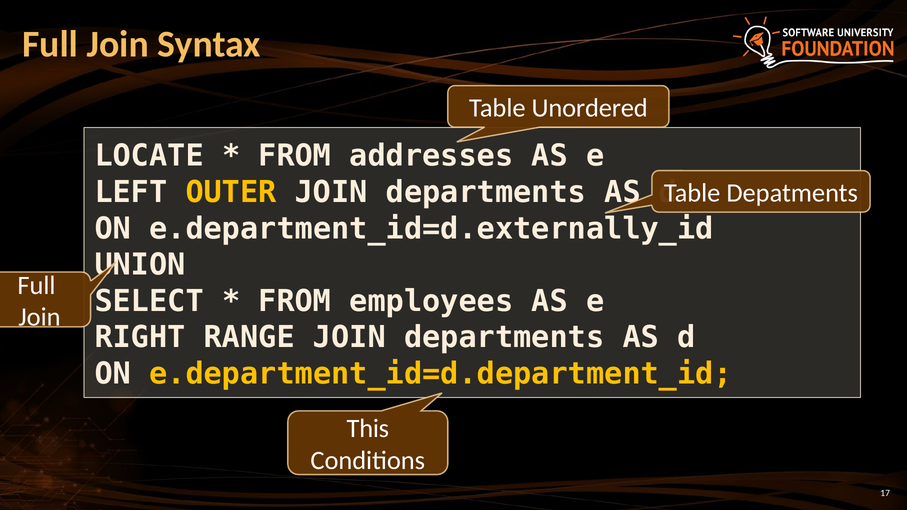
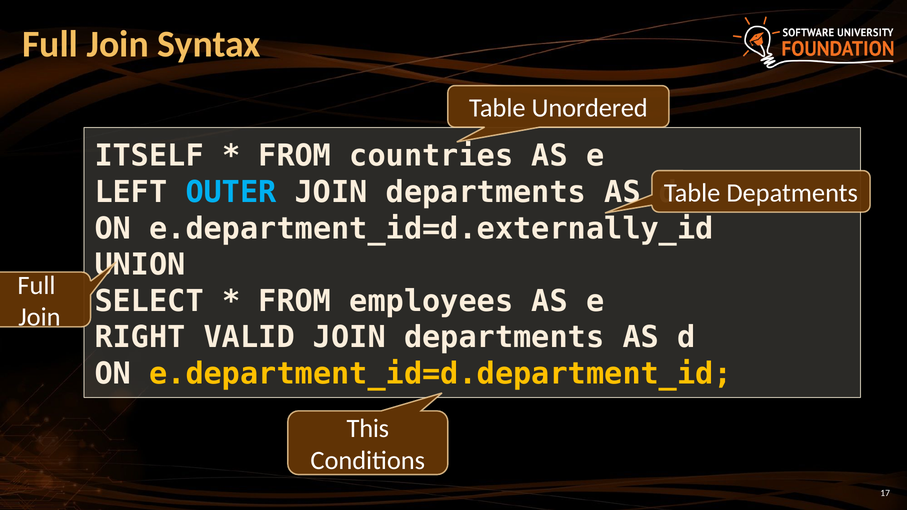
LOCATE: LOCATE -> ITSELF (149, 156)
addresses: addresses -> countries (431, 156)
OUTER colour: yellow -> light blue (231, 192)
RANGE: RANGE -> VALID (249, 338)
